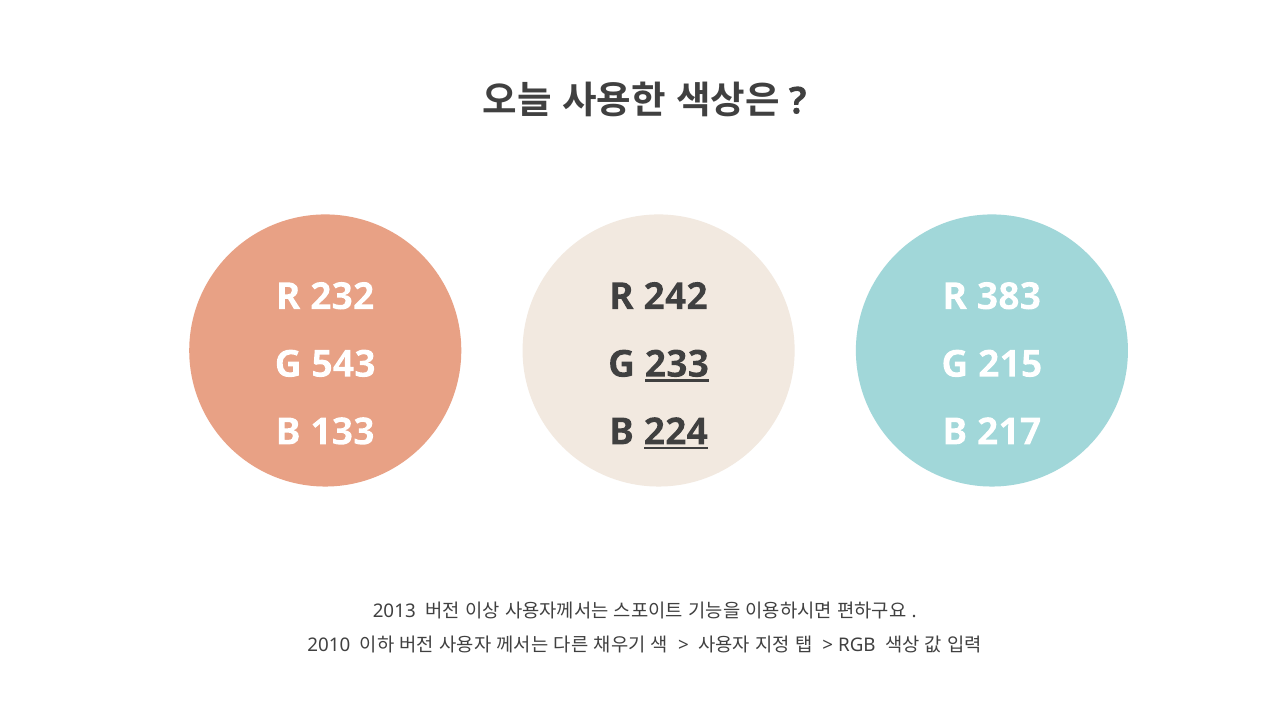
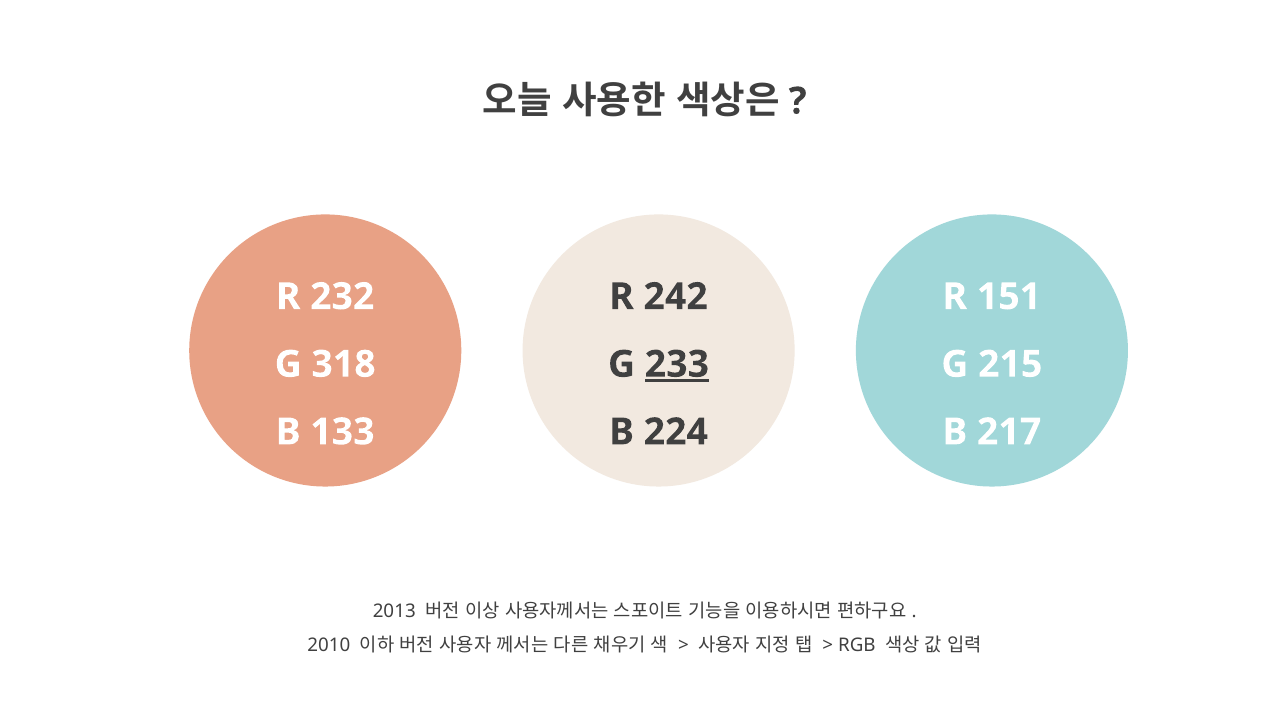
383: 383 -> 151 (1009, 297)
543: 543 -> 318 (344, 364)
224 underline: present -> none (676, 432)
